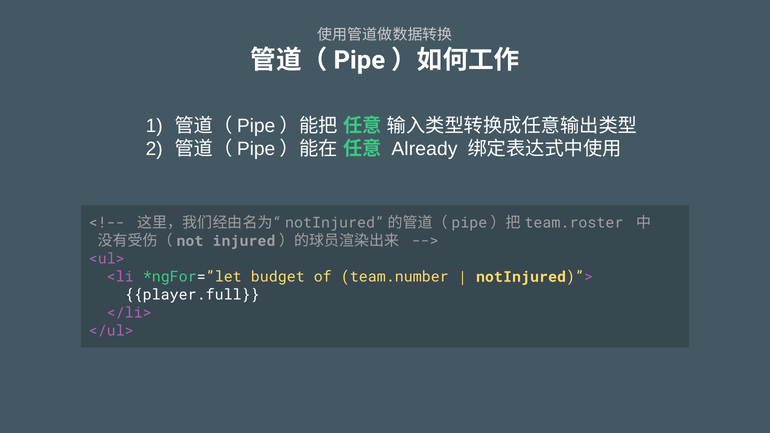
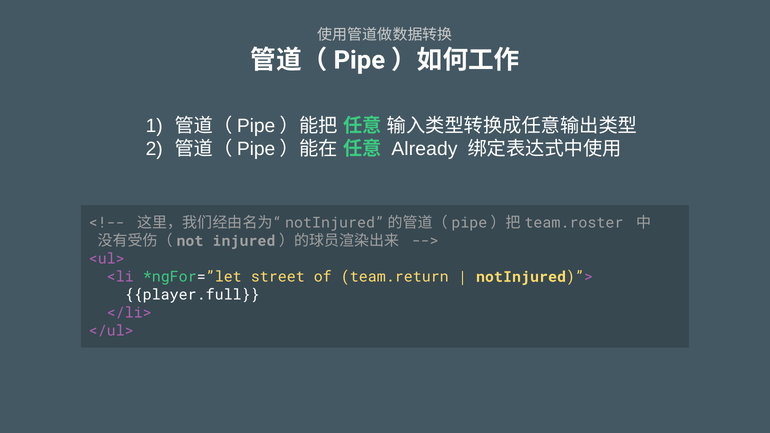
budget: budget -> street (278, 277)
team.number: team.number -> team.return (395, 277)
